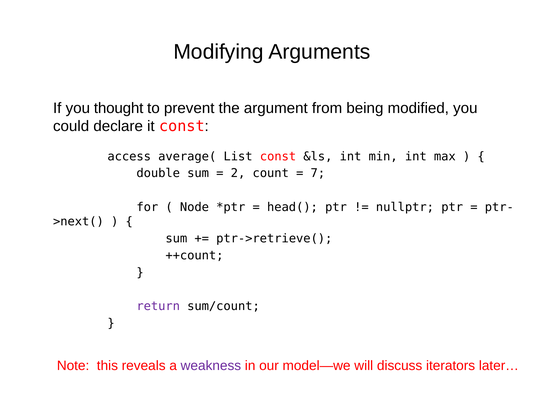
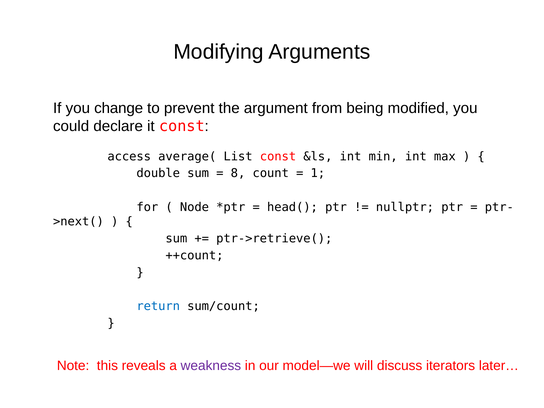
thought: thought -> change (119, 108)
2: 2 -> 8 (238, 173)
7: 7 -> 1 (318, 173)
return colour: purple -> blue (158, 306)
